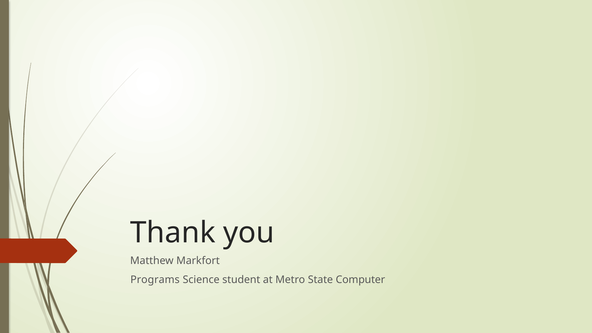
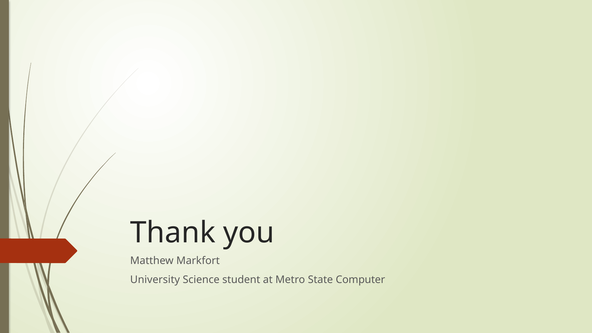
Programs: Programs -> University (155, 280)
